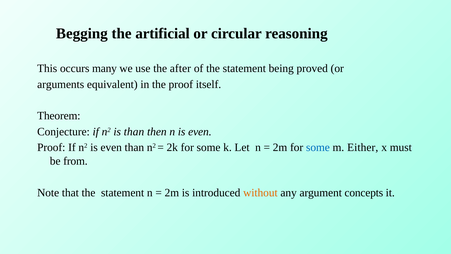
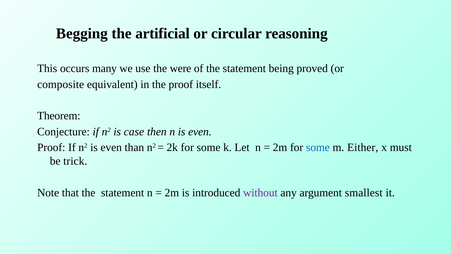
after: after -> were (181, 68)
arguments: arguments -> composite (61, 84)
is than: than -> case (134, 132)
from: from -> trick (75, 161)
without colour: orange -> purple (260, 192)
concepts: concepts -> smallest (364, 192)
